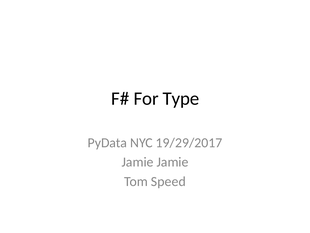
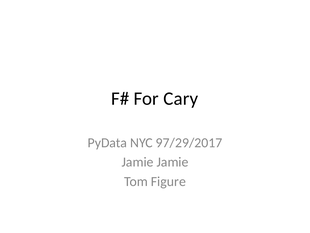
Type: Type -> Cary (181, 98)
19/29/2017: 19/29/2017 -> 97/29/2017 (189, 143)
Speed: Speed -> Figure (168, 181)
